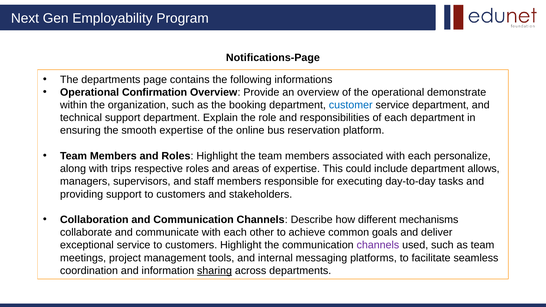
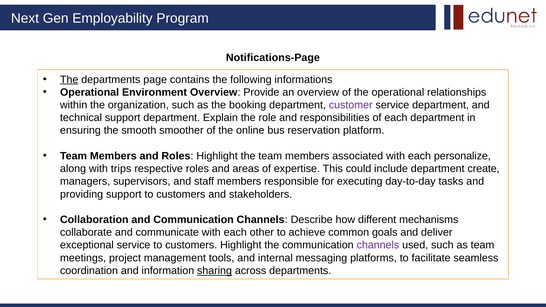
The underline: none -> present (69, 80)
Confirmation: Confirmation -> Environment (155, 92)
demonstrate: demonstrate -> relationships (457, 92)
customer colour: blue -> purple (351, 105)
smooth expertise: expertise -> smoother (181, 131)
allows: allows -> create (484, 169)
